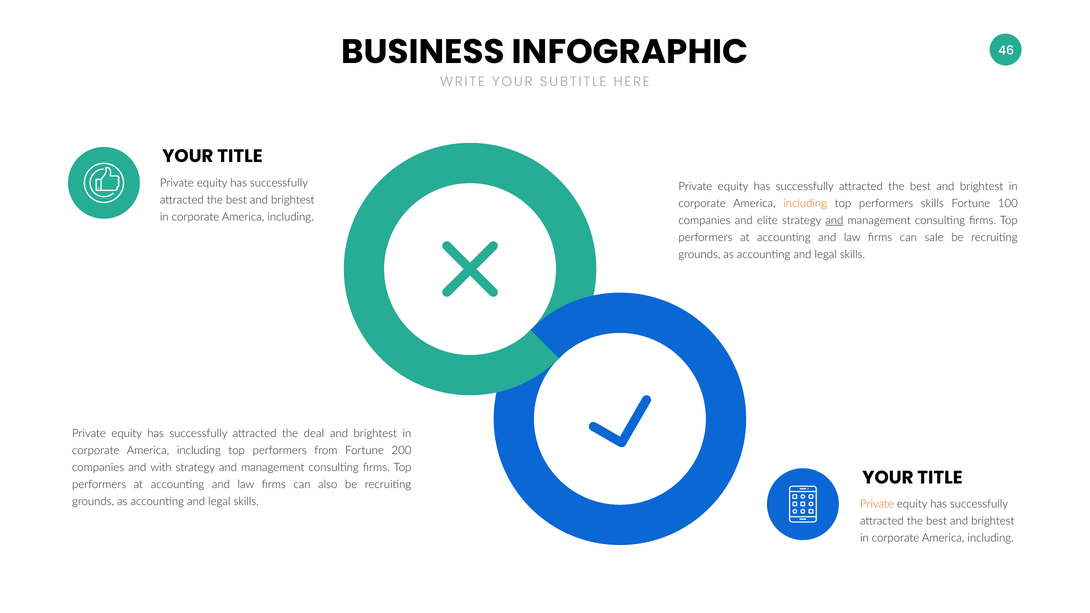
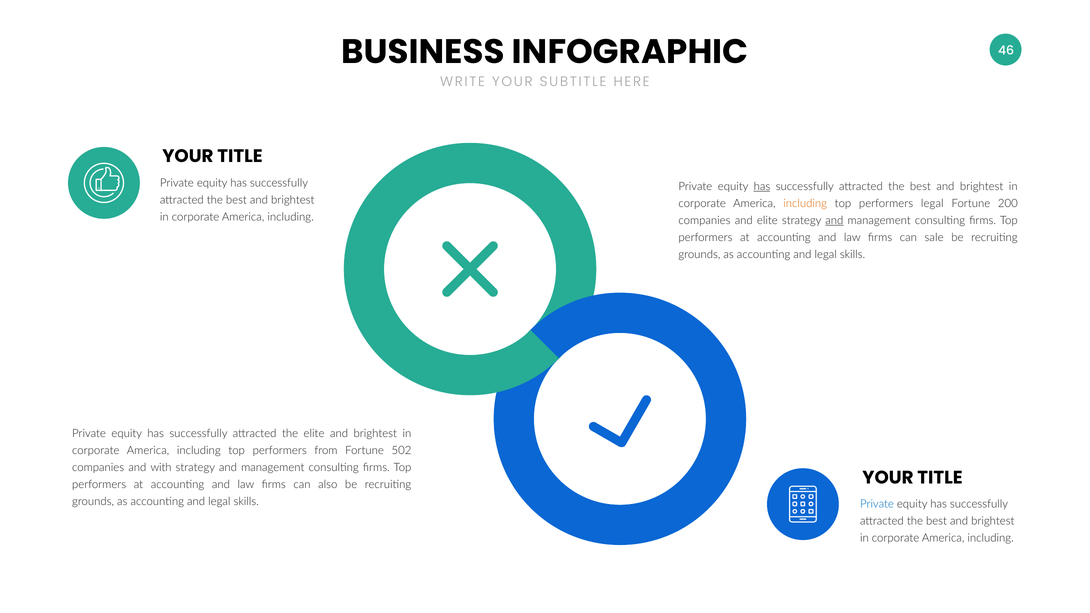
has underline: none -> present (762, 187)
performers skills: skills -> legal (932, 204)
100: 100 -> 200 (1008, 204)
the deal: deal -> elite (314, 433)
200: 200 -> 502 (401, 451)
Private colour: orange -> blue (877, 504)
